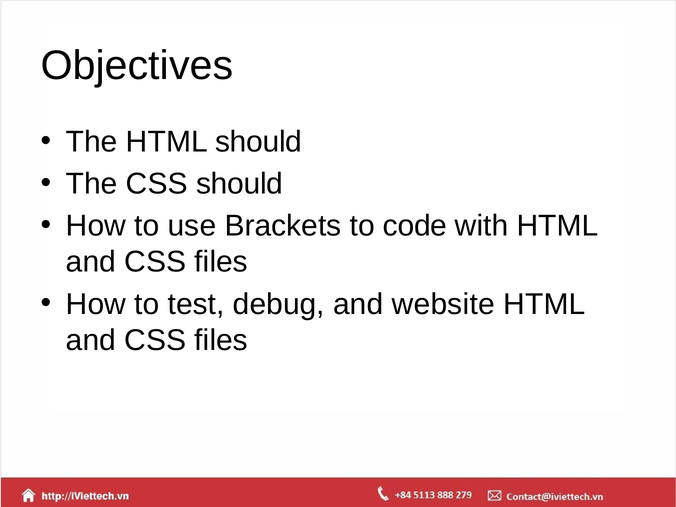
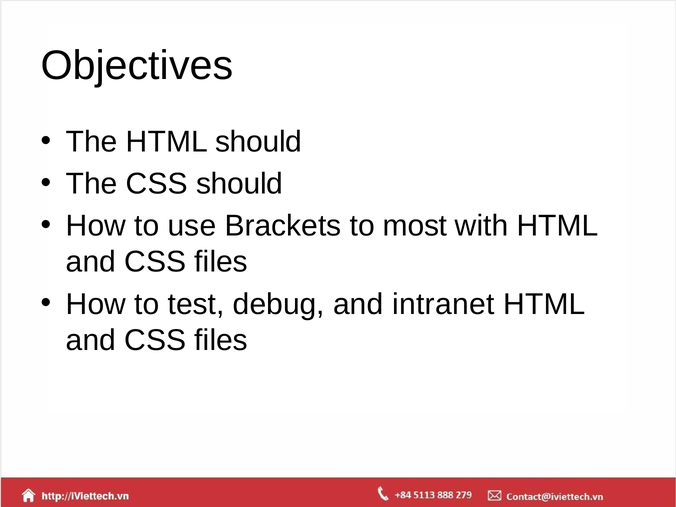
code: code -> most (415, 226)
website: website -> intranet (443, 304)
